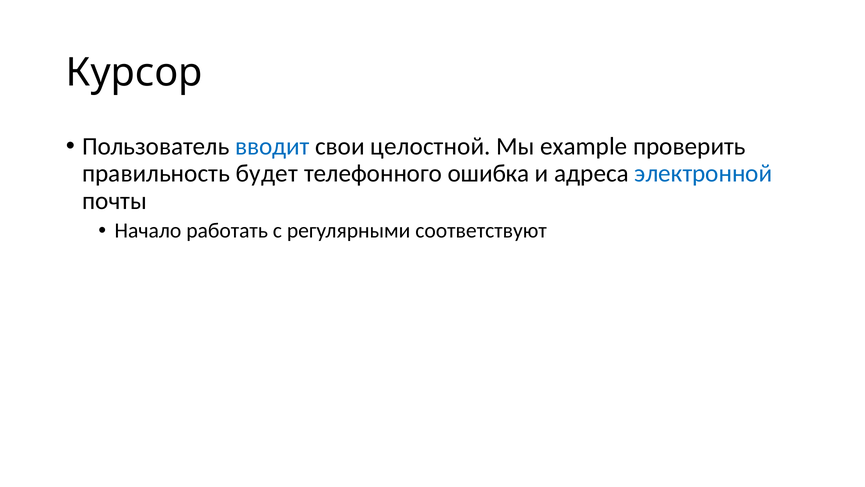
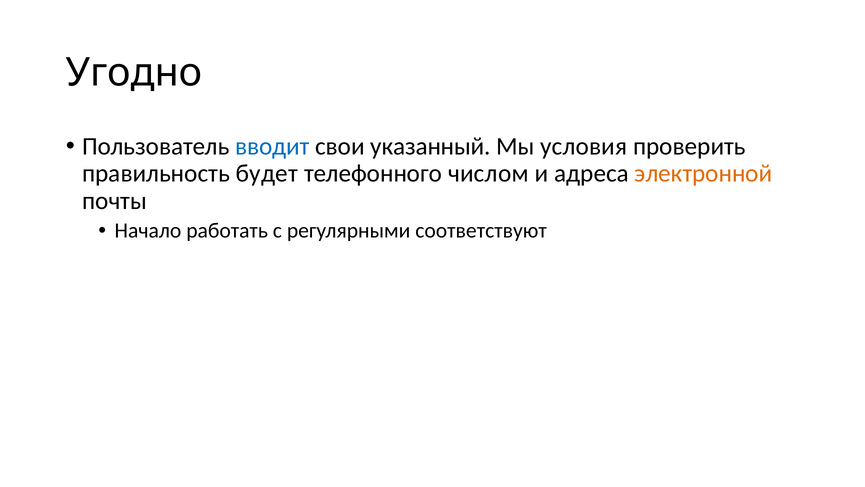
Курсор: Курсор -> Угодно (134, 73)
целостной: целостной -> указанный (431, 146)
example: example -> условия (584, 146)
ошибка: ошибка -> числом (488, 173)
электронной colour: blue -> orange (703, 173)
